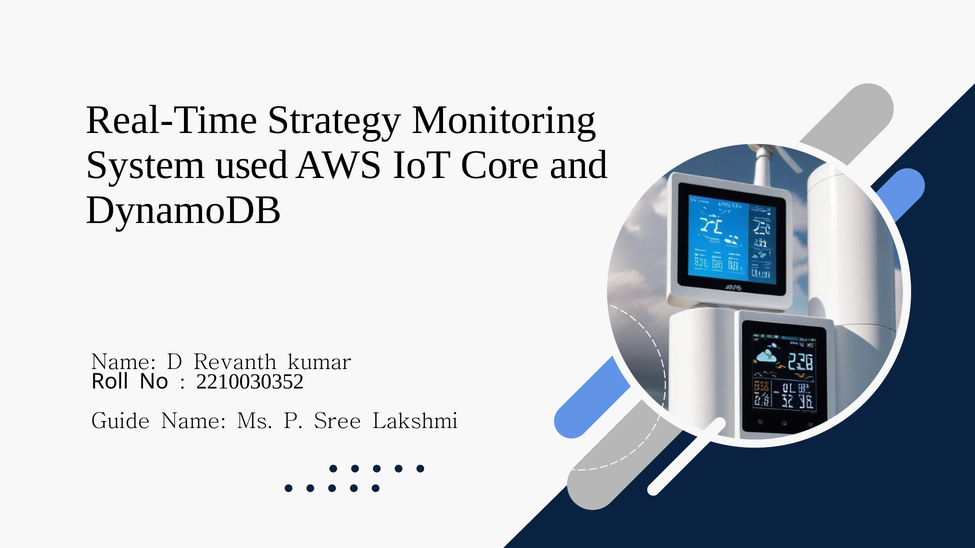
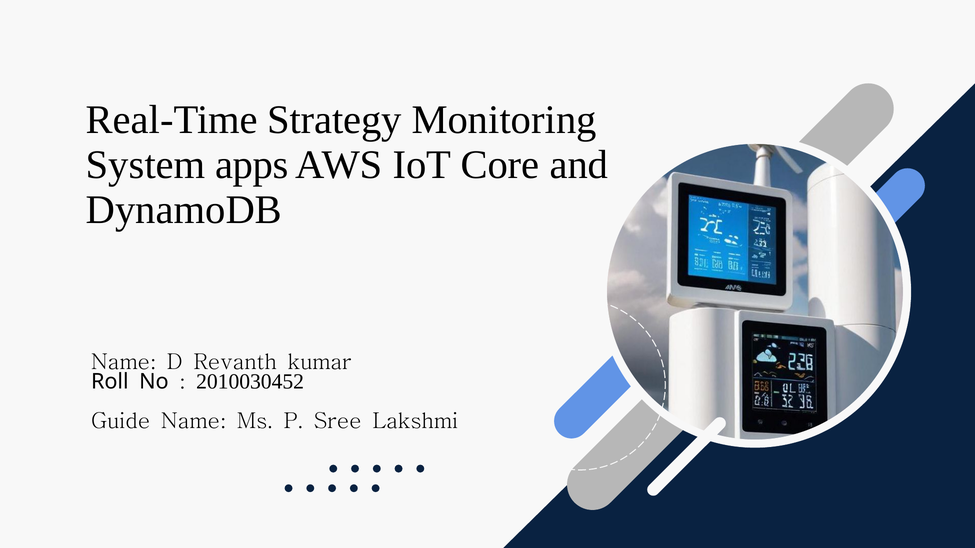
used: used -> apps (252, 165)
2210030352: 2210030352 -> 2010030452 (250, 382)
